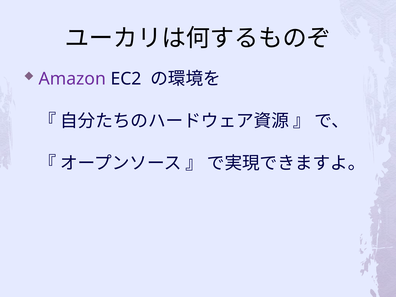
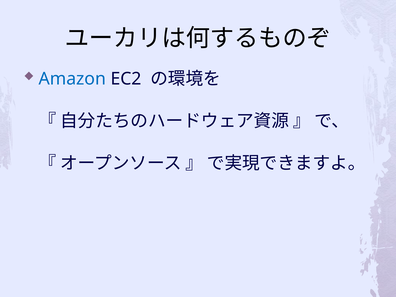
Amazon colour: purple -> blue (72, 79)
